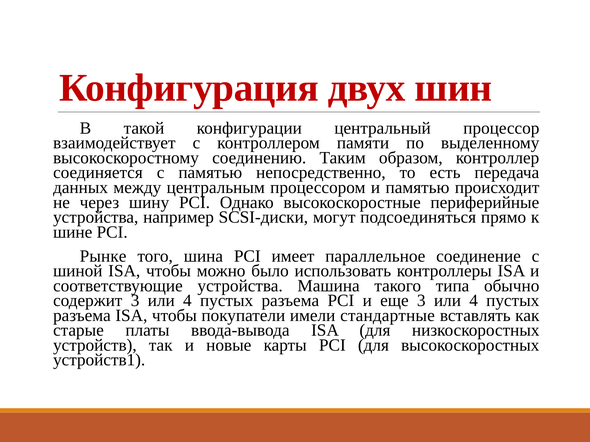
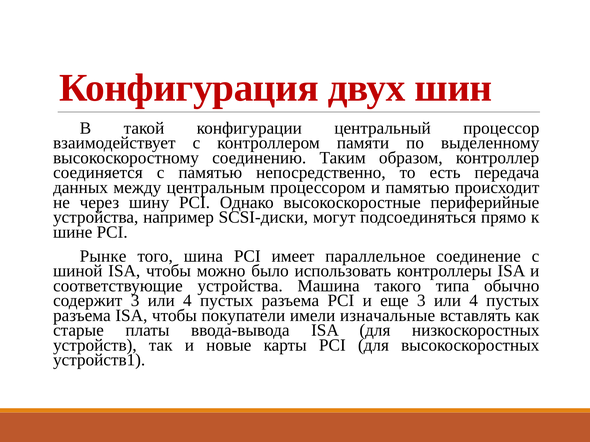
стандартные: стандартные -> изначальные (388, 316)
